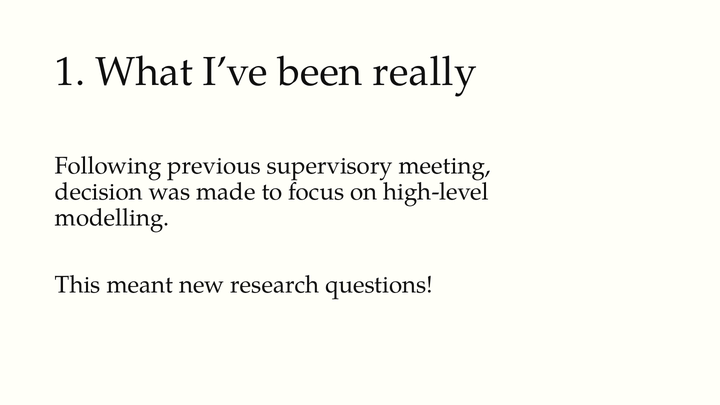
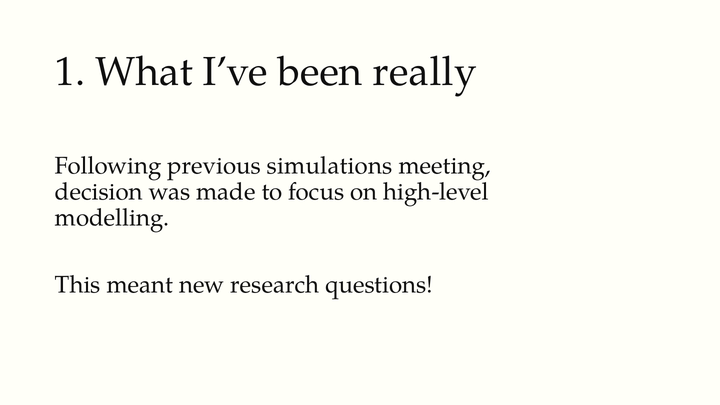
supervisory: supervisory -> simulations (330, 166)
